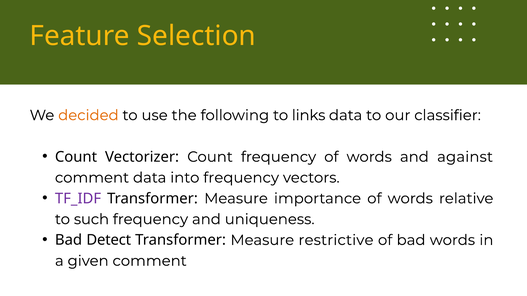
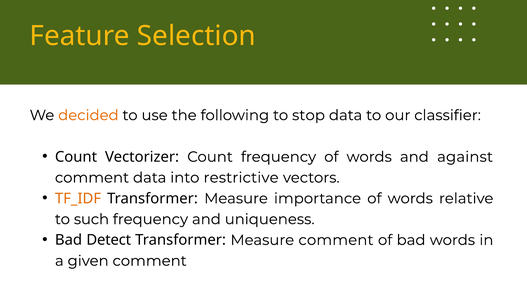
links: links -> stop (309, 115)
into frequency: frequency -> restrictive (241, 178)
TF_IDF colour: purple -> orange (78, 199)
Measure restrictive: restrictive -> comment (336, 240)
